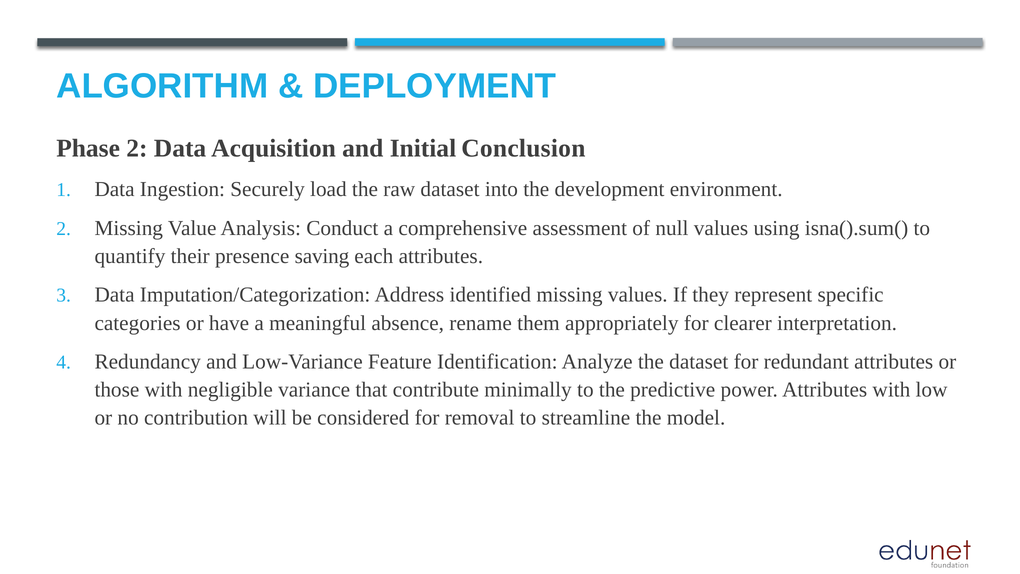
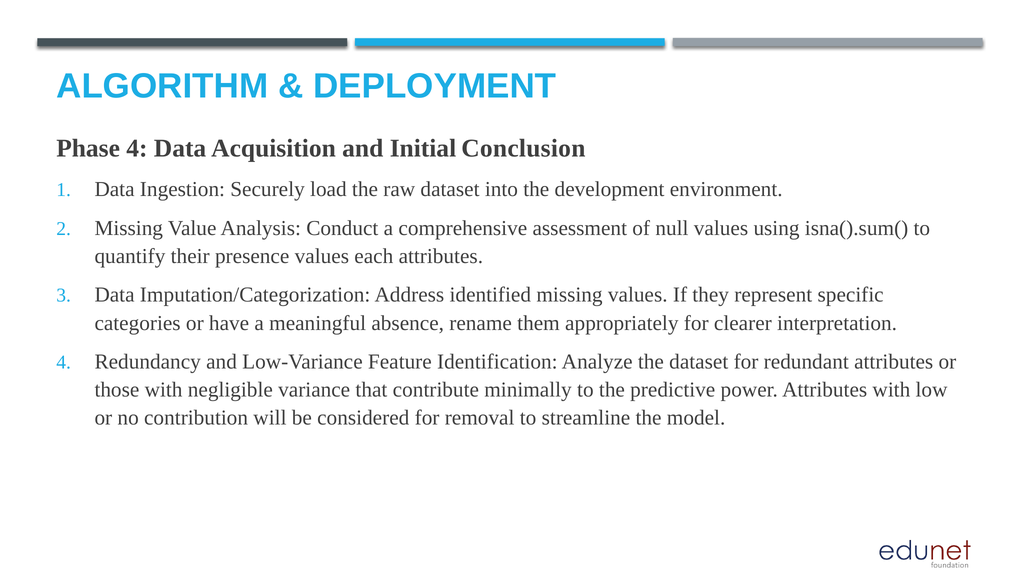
Phase 2: 2 -> 4 (137, 148)
presence saving: saving -> values (322, 256)
